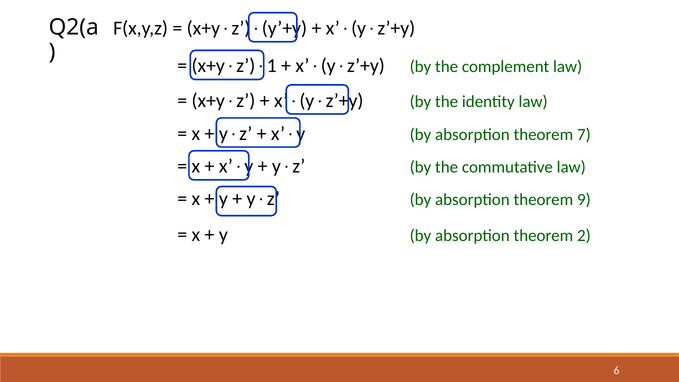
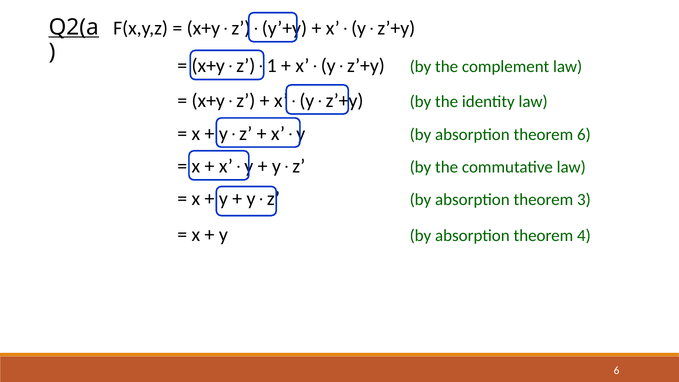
Q2(a underline: none -> present (74, 27)
theorem 7: 7 -> 6 (584, 134)
9: 9 -> 3 (584, 200)
2: 2 -> 4 (584, 236)
